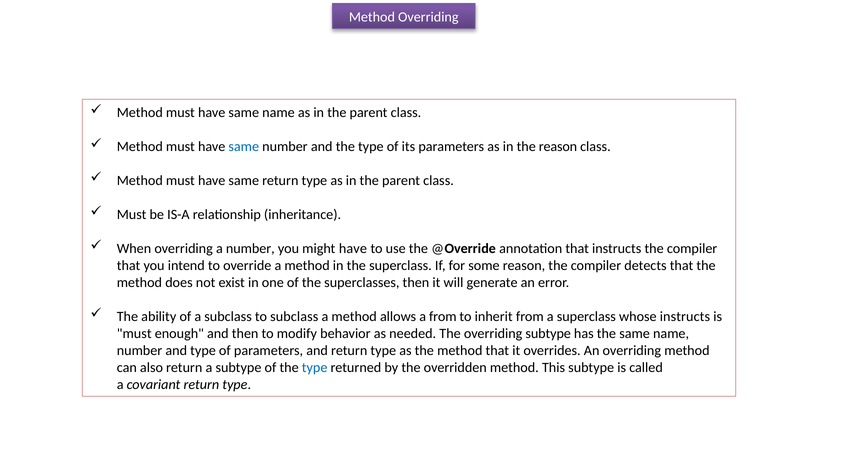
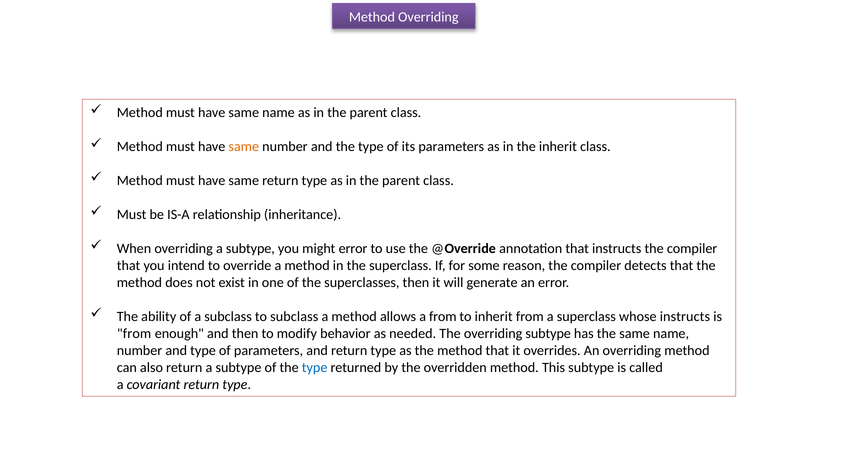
same colour: blue -> orange (244, 147)
the reason: reason -> inherit (558, 147)
overriding a number: number -> subtype (250, 248)
might have: have -> error (353, 248)
must: must -> from (134, 333)
